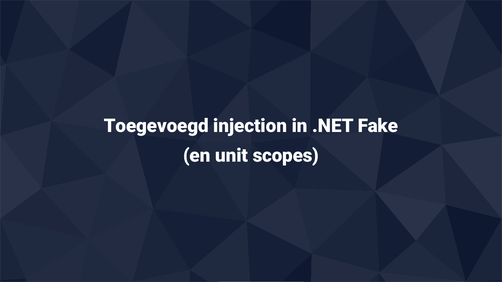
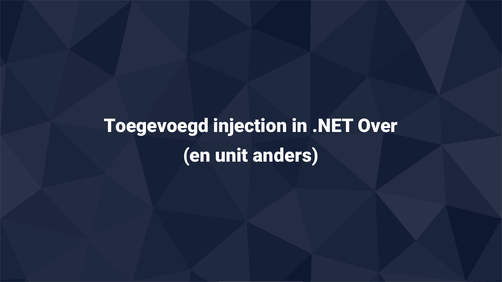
Fake: Fake -> Over (378, 126)
scopes: scopes -> anders (286, 156)
